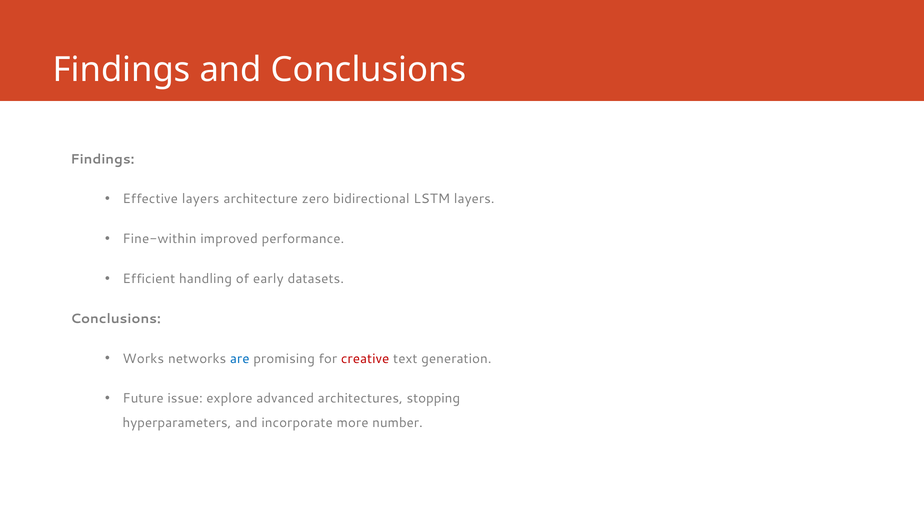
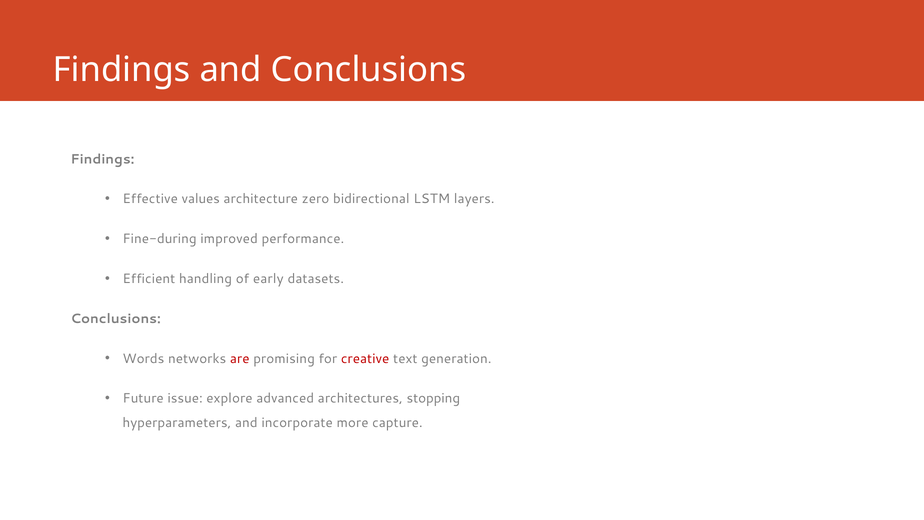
Effective layers: layers -> values (201, 199)
Fine-within: Fine-within -> Fine-during (160, 239)
Works: Works -> Words (143, 358)
are colour: blue -> red (240, 358)
number: number -> capture (397, 423)
